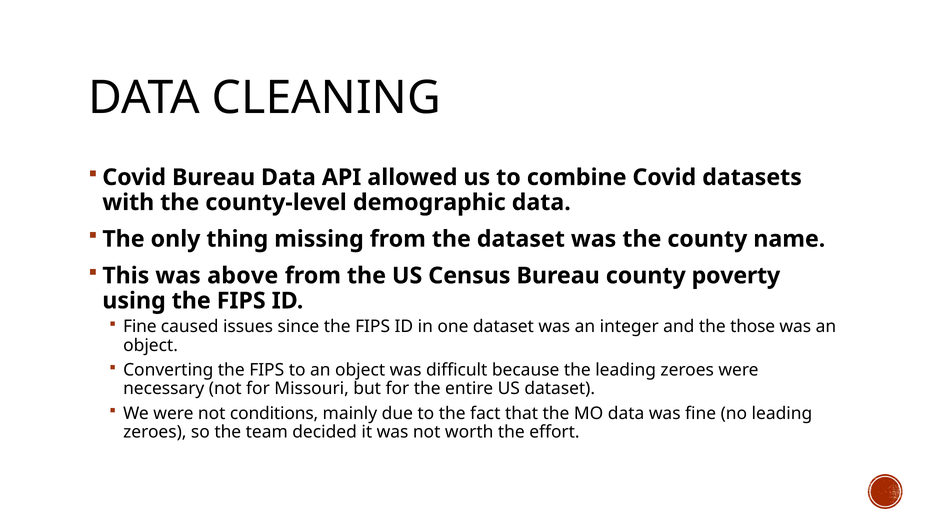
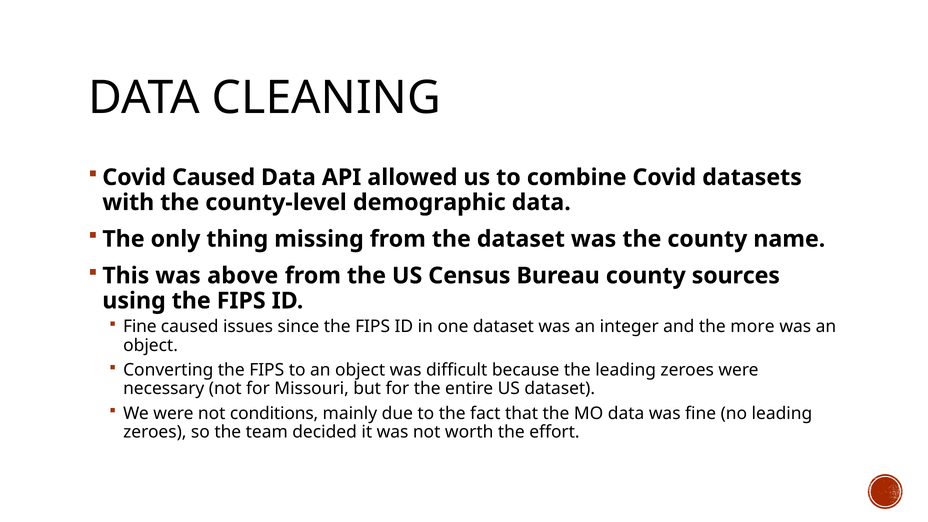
Covid Bureau: Bureau -> Caused (214, 177)
poverty: poverty -> sources (736, 276)
those: those -> more (753, 327)
